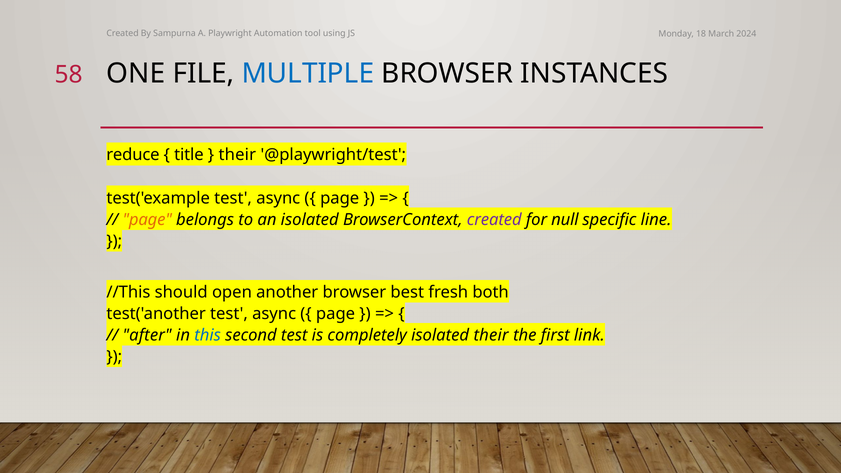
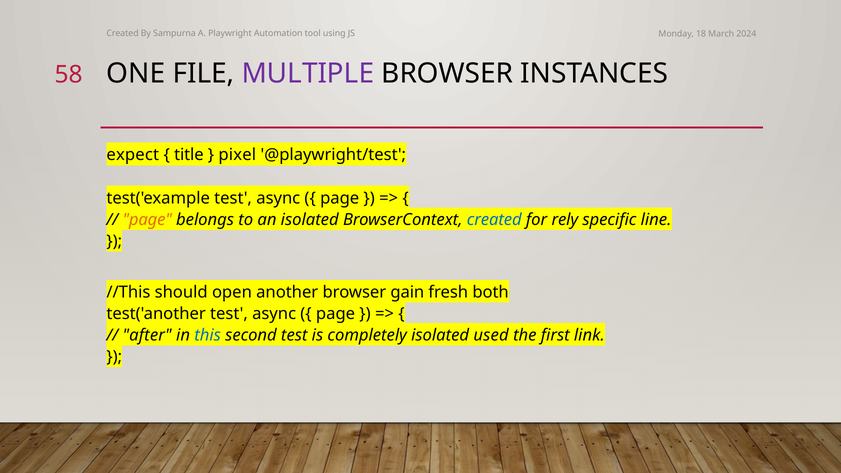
MULTIPLE colour: blue -> purple (308, 74)
reduce: reduce -> expect (133, 155)
their: their -> pixel (237, 155)
created colour: purple -> blue (494, 220)
null: null -> rely (565, 220)
best: best -> gain (407, 292)
isolated their: their -> used (491, 335)
